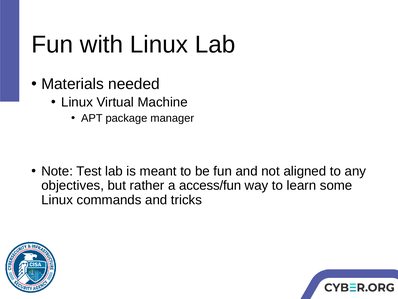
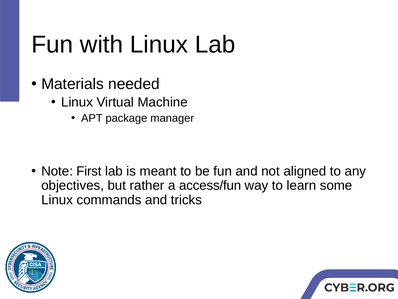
Test: Test -> First (89, 171)
